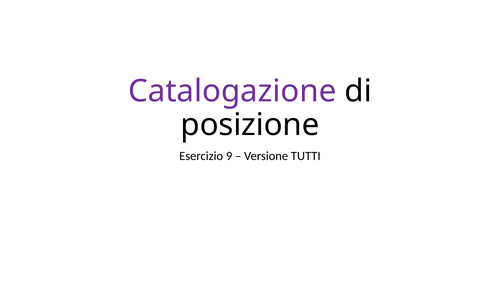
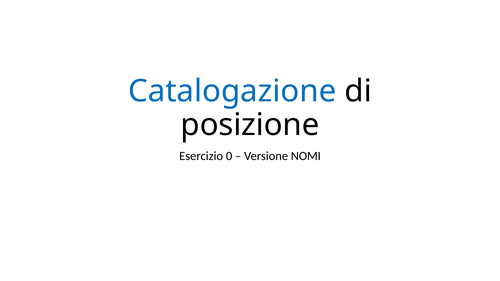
Catalogazione colour: purple -> blue (232, 91)
9: 9 -> 0 (229, 156)
TUTTI: TUTTI -> NOMI (306, 156)
